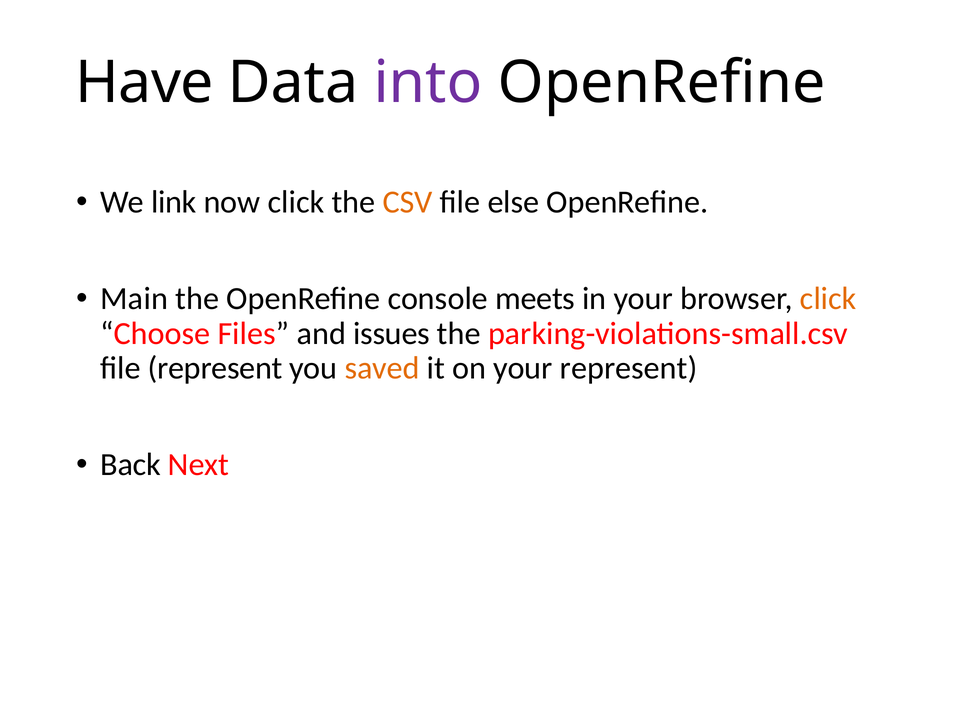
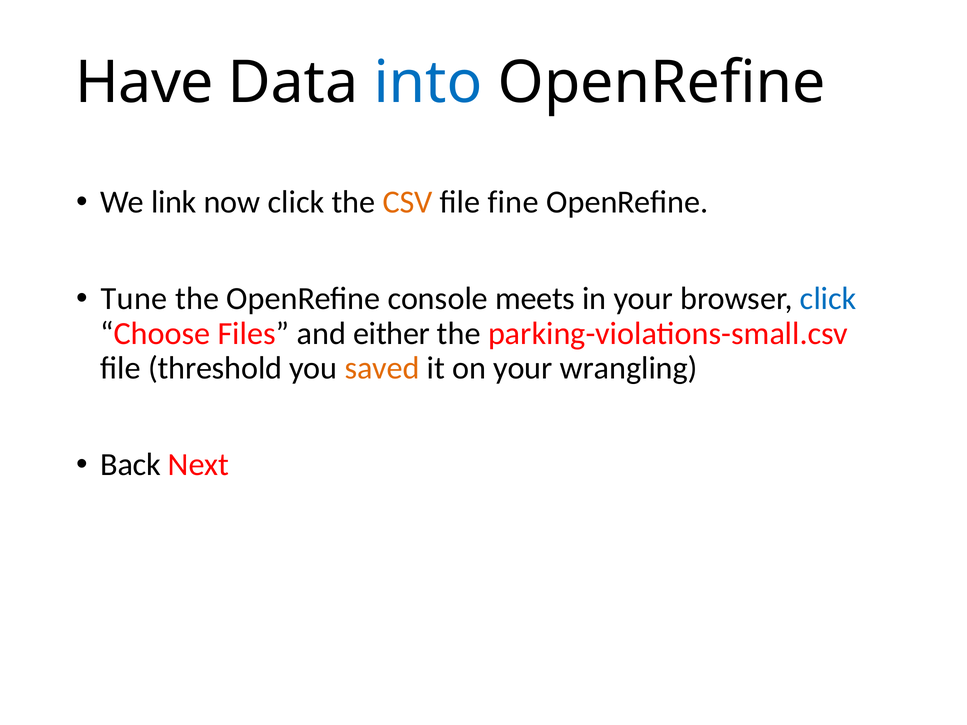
into colour: purple -> blue (428, 83)
else: else -> fine (513, 202)
Main: Main -> Tune (134, 299)
click colour: orange -> blue (828, 299)
issues: issues -> either (392, 334)
file represent: represent -> threshold (215, 368)
your represent: represent -> wrangling (629, 368)
